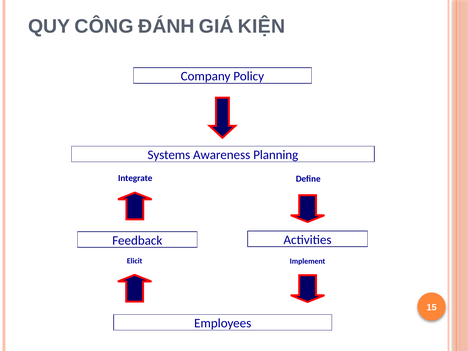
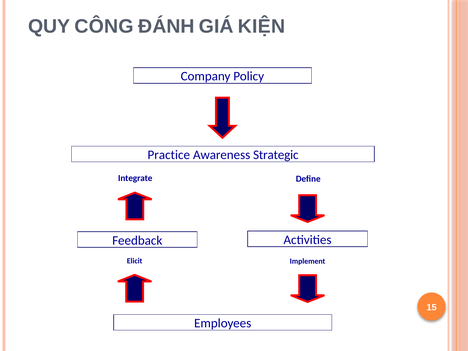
Systems: Systems -> Practice (169, 155)
Planning: Planning -> Strategic (276, 155)
